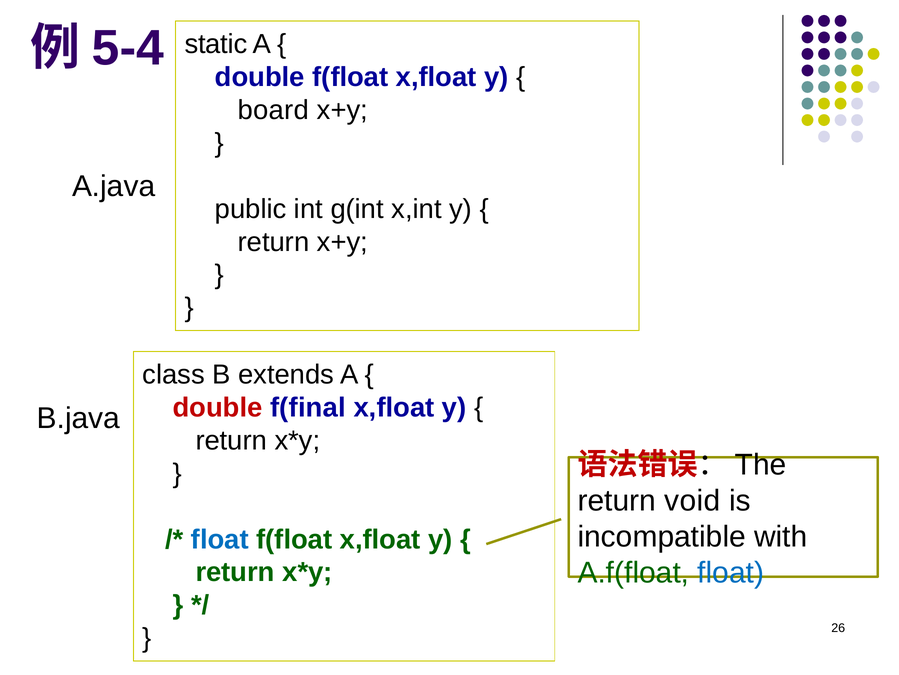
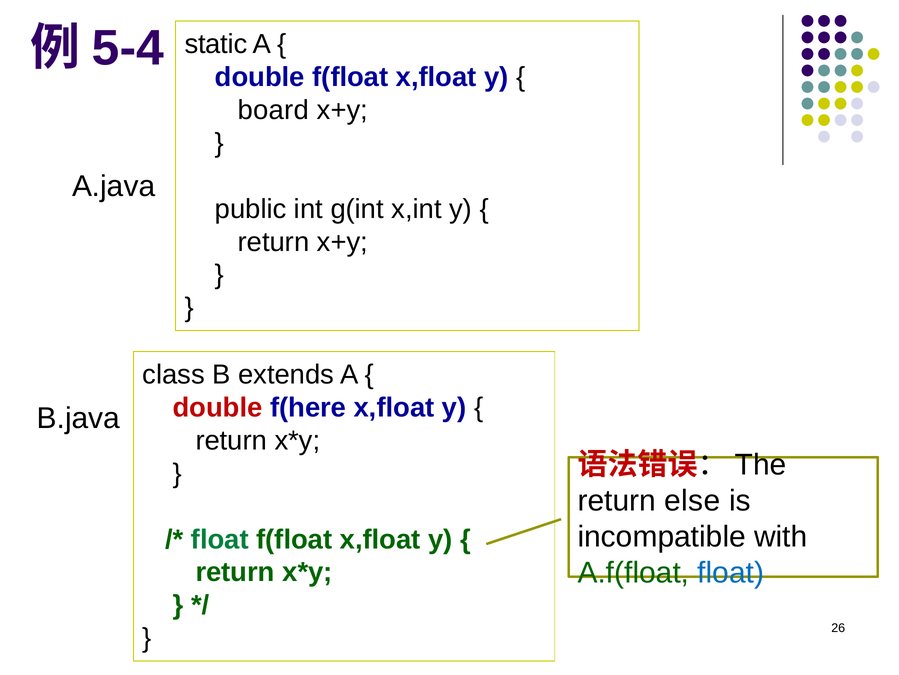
f(final: f(final -> f(here (308, 407)
void: void -> else (692, 500)
float colour: blue -> green (220, 539)
